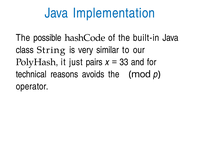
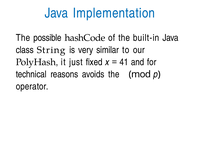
pairs: pairs -> fixed (94, 62)
33: 33 -> 41 (124, 62)
